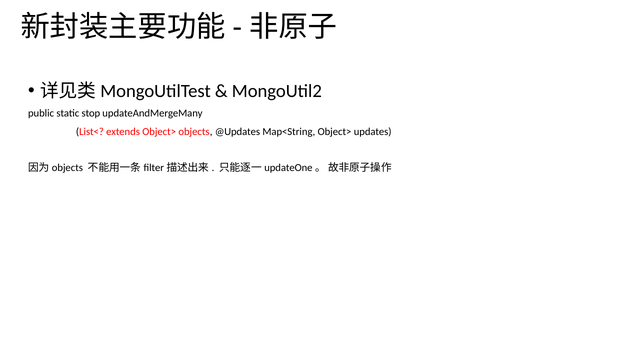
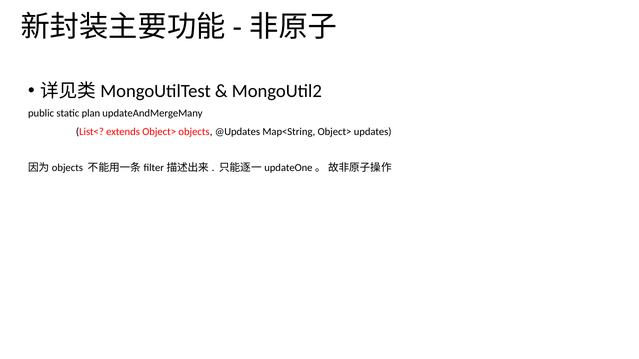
stop: stop -> plan (91, 114)
